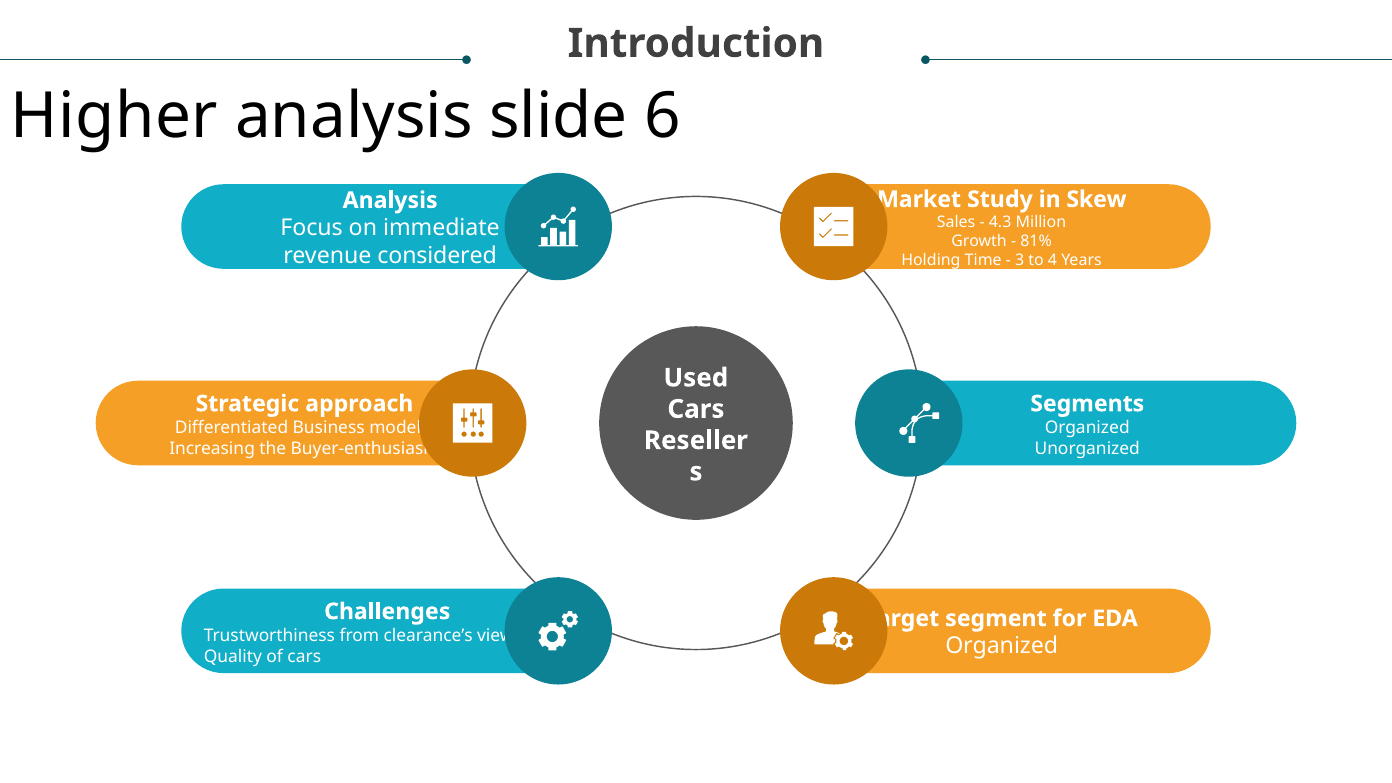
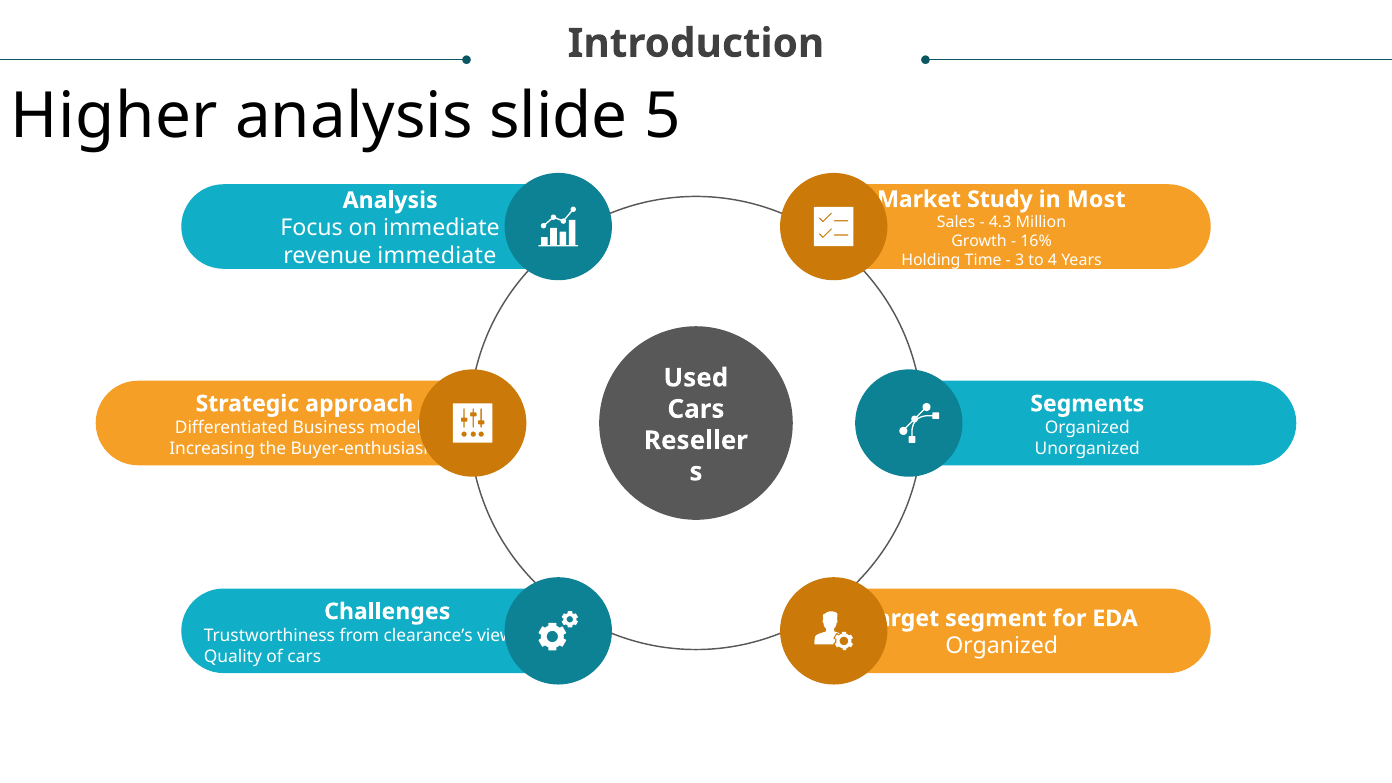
6: 6 -> 5 (663, 117)
Skew: Skew -> Most (1096, 199)
81%: 81% -> 16% (1036, 242)
revenue considered: considered -> immediate (437, 256)
